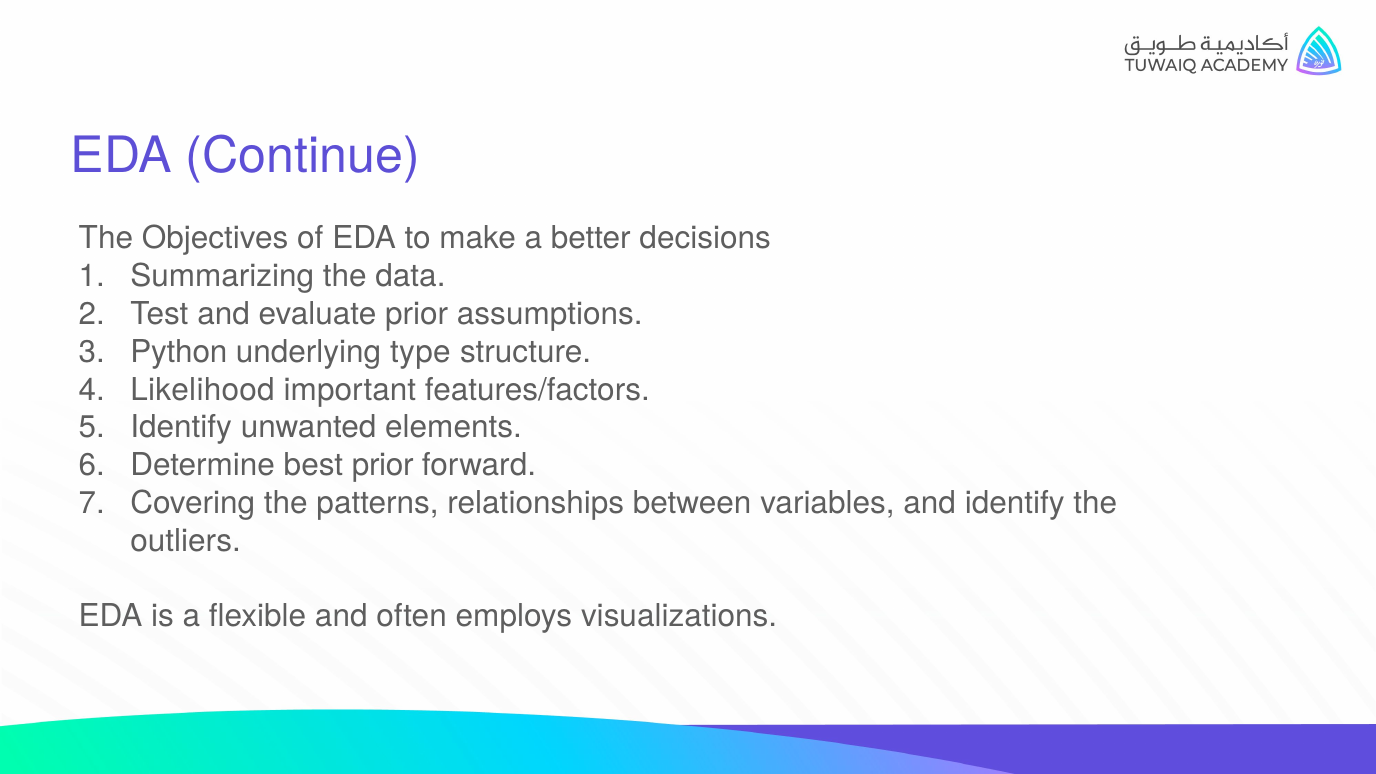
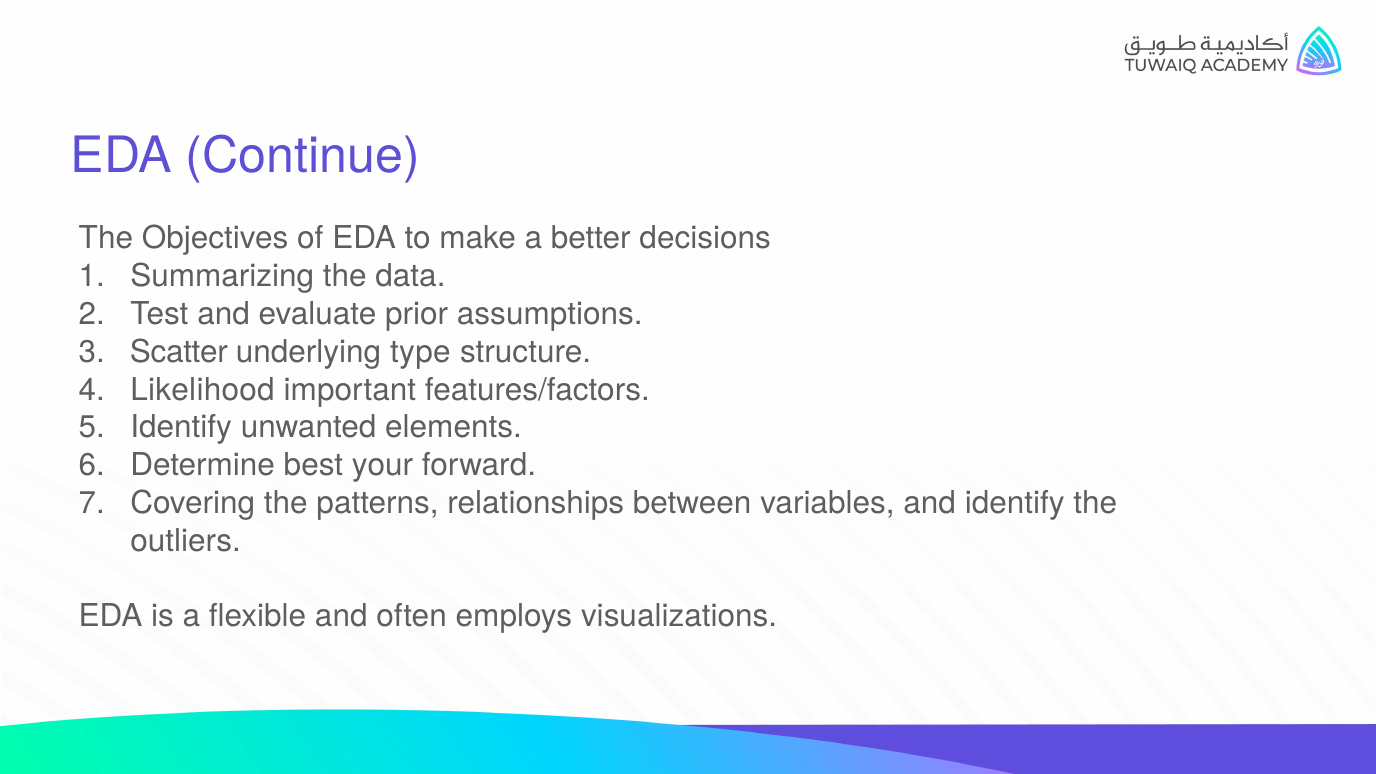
Python: Python -> Scatter (179, 352)
best prior: prior -> your (383, 465)
